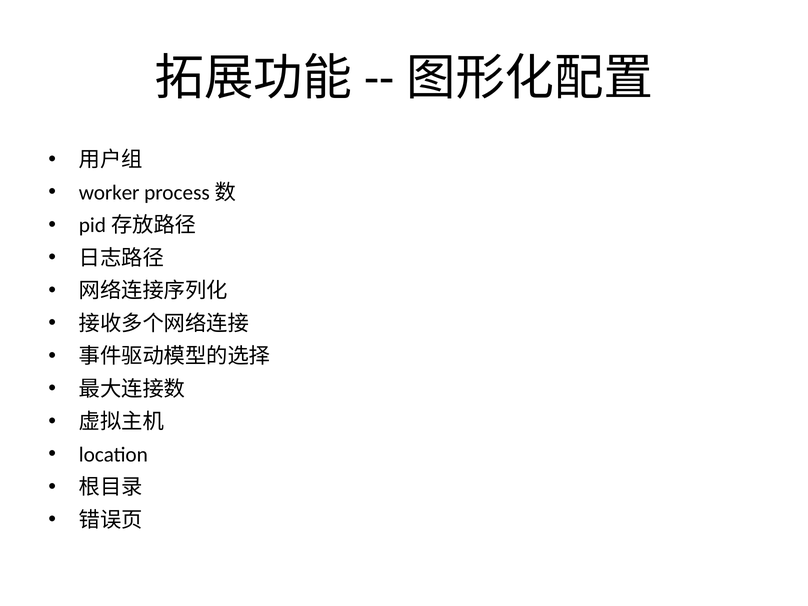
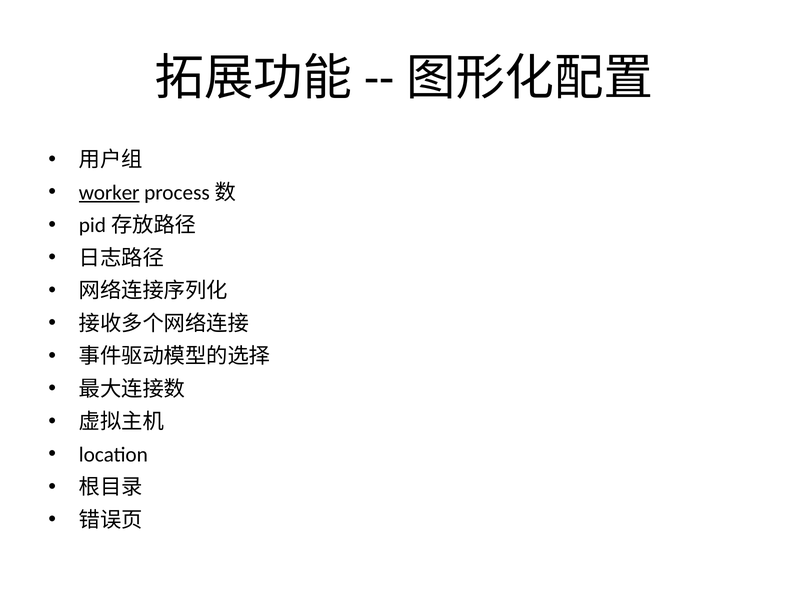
worker underline: none -> present (109, 192)
